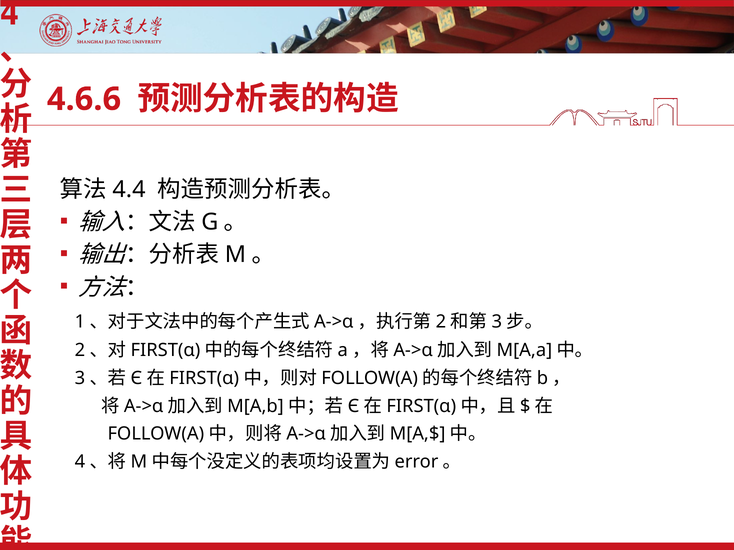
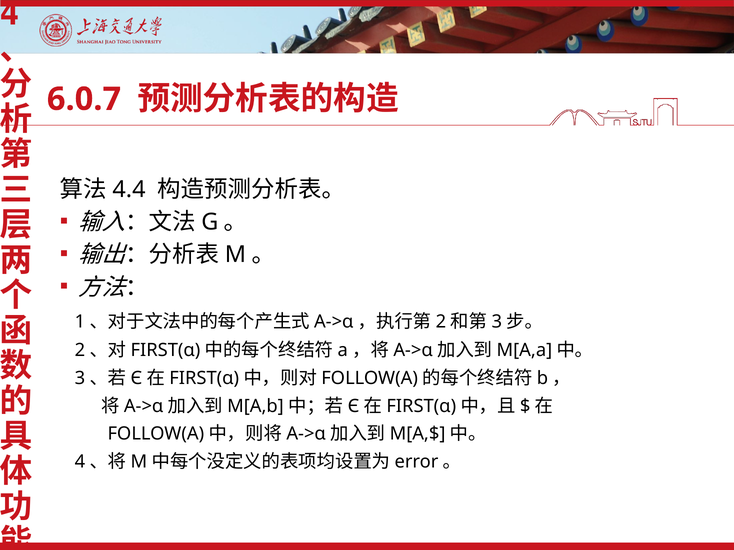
4.6.6: 4.6.6 -> 6.0.7 (84, 99)
